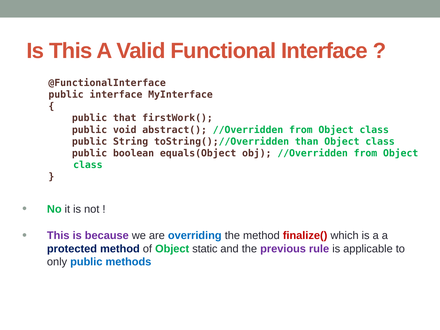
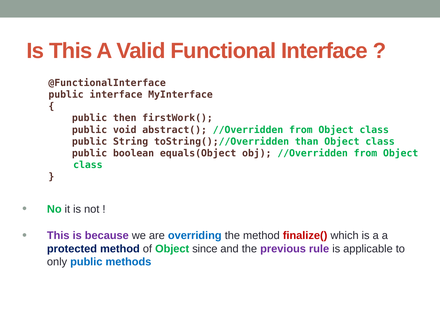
that: that -> then (125, 118)
static: static -> since (205, 249)
